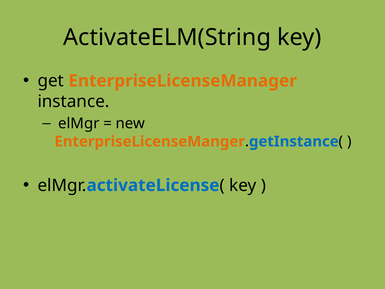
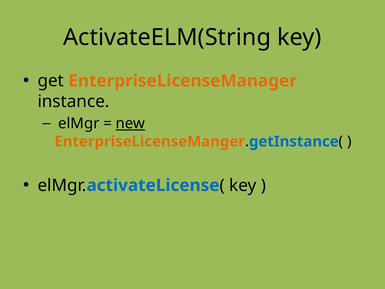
new underline: none -> present (130, 123)
